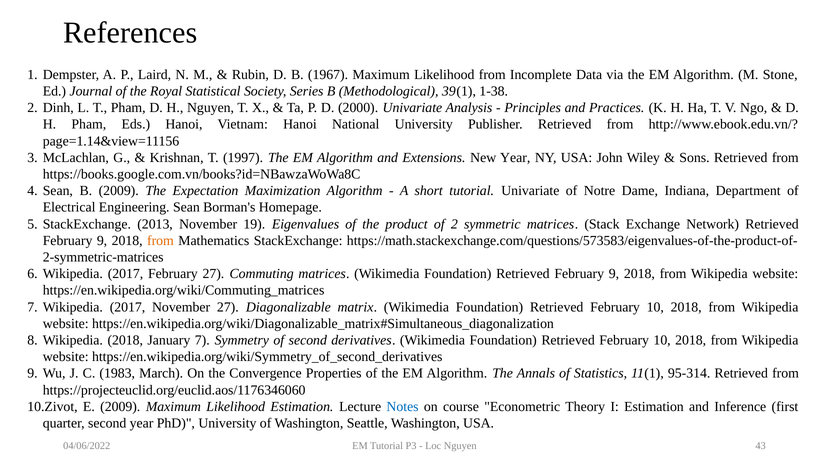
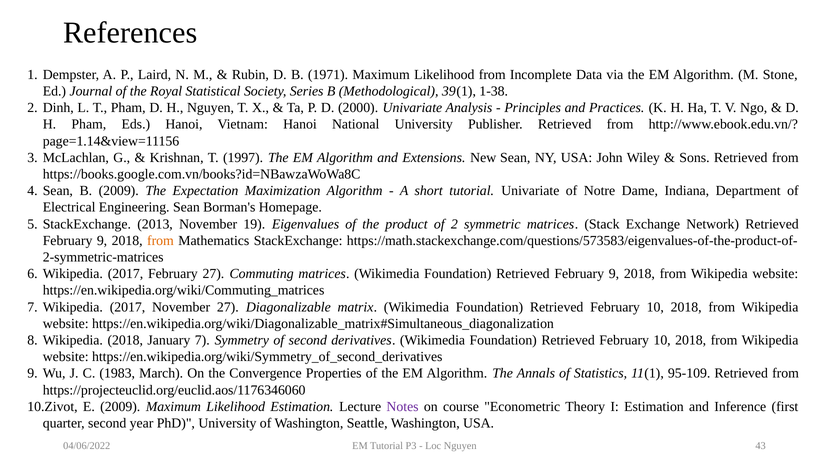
1967: 1967 -> 1971 (328, 75)
New Year: Year -> Sean (515, 157)
95-314: 95-314 -> 95-109 (689, 373)
Notes colour: blue -> purple (403, 406)
